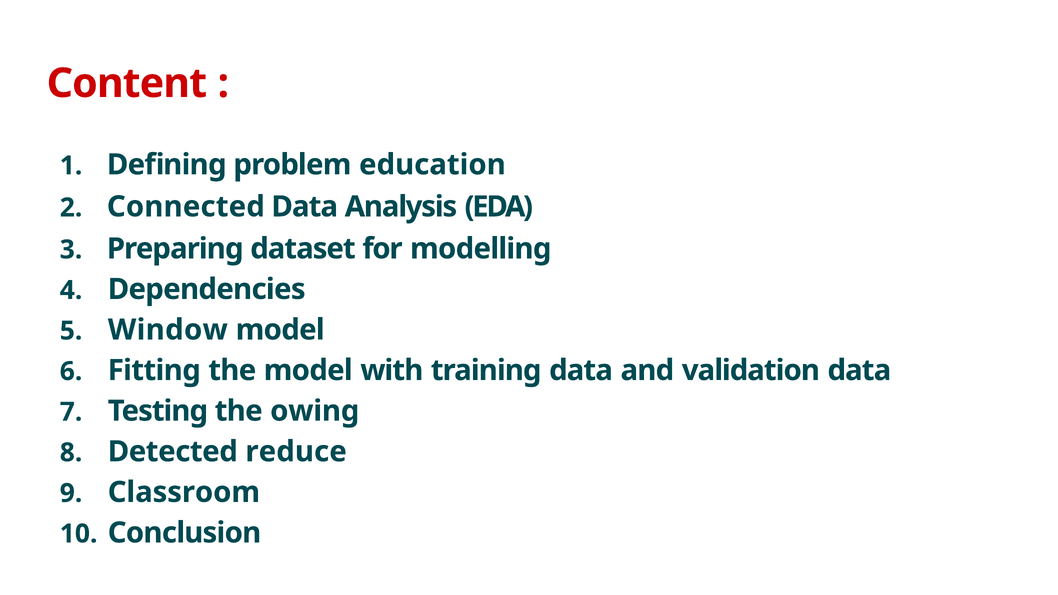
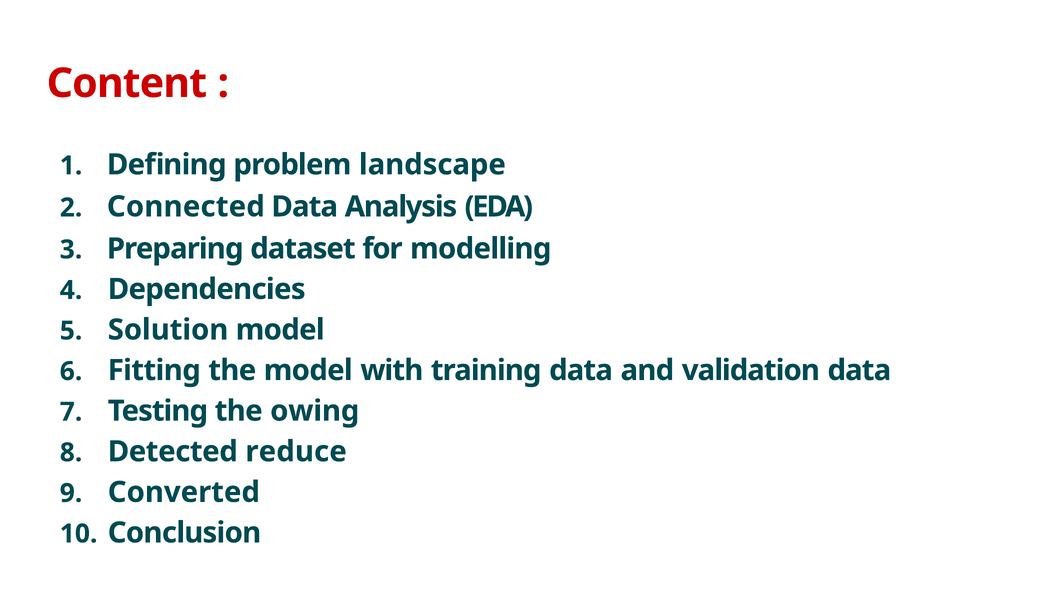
education: education -> landscape (432, 165)
Window: Window -> Solution (168, 330)
Classroom: Classroom -> Converted (184, 492)
